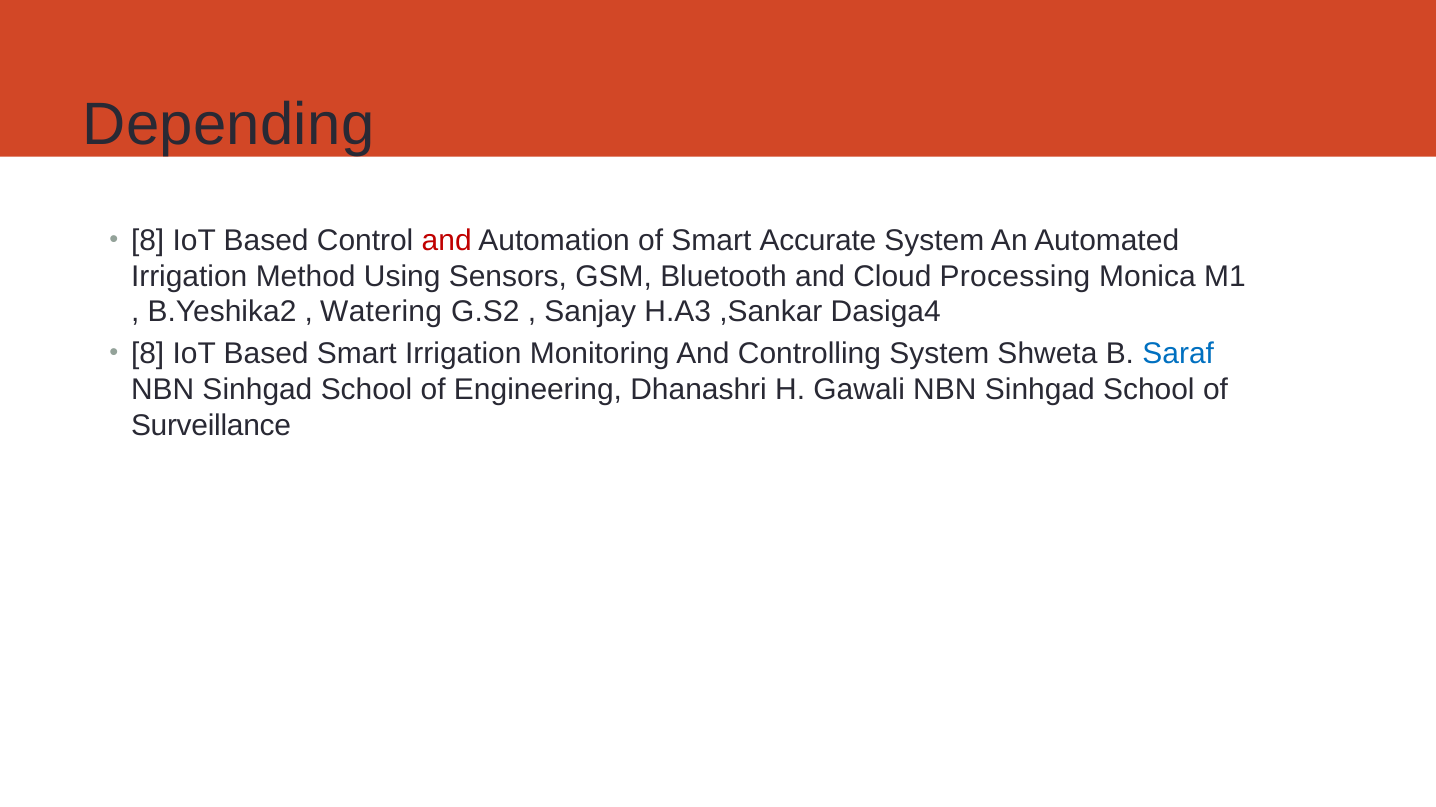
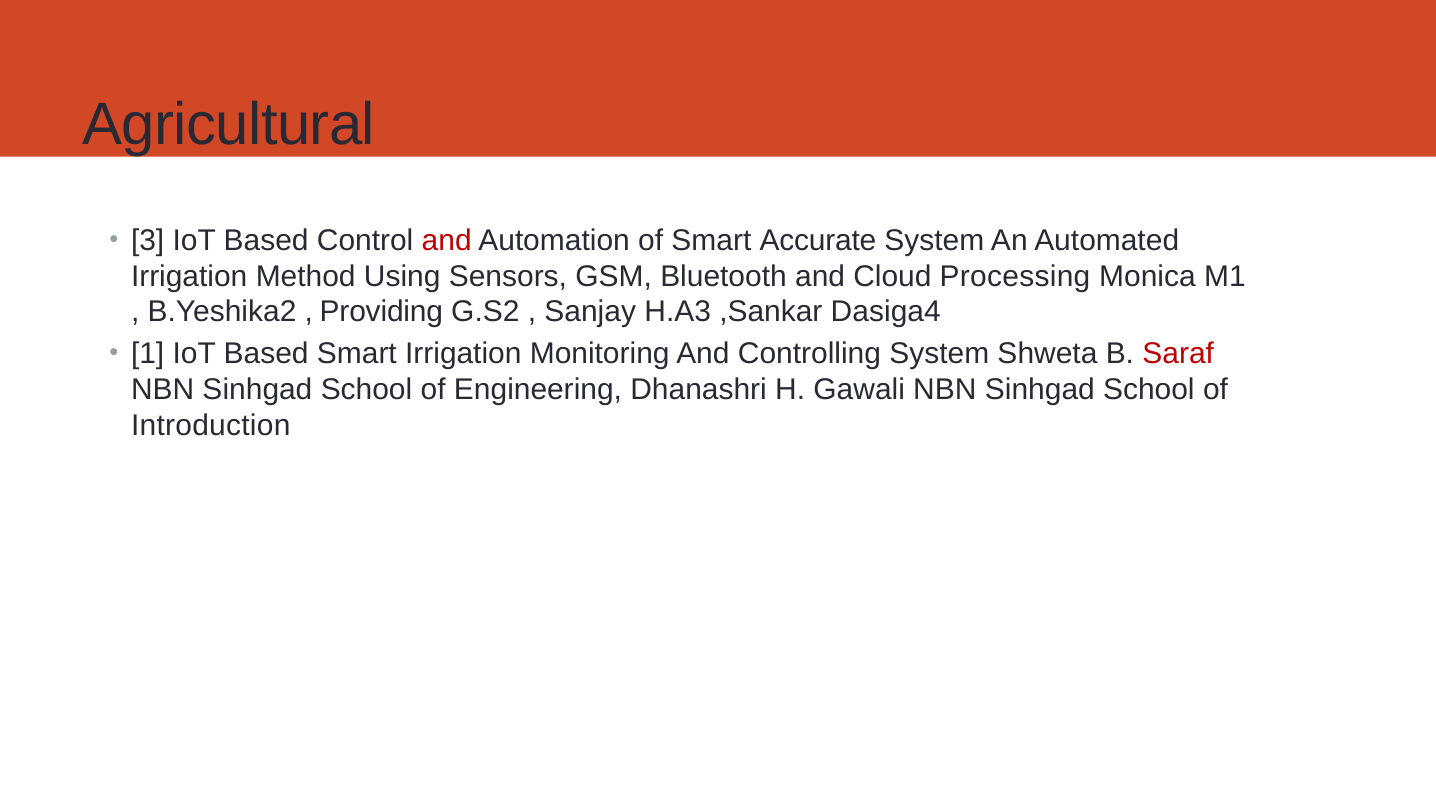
Depending: Depending -> Agricultural (229, 125)
8: 8 -> 3 (148, 241)
Watering: Watering -> Providing (381, 312)
8: 8 -> 1 (148, 354)
Saraf colour: blue -> red (1178, 354)
Surveillance: Surveillance -> Introduction (211, 426)
